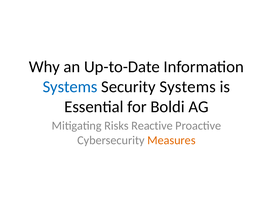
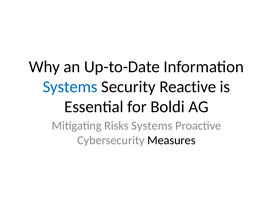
Security Systems: Systems -> Reactive (188, 87)
Risks Reactive: Reactive -> Systems (152, 126)
Measures colour: orange -> black (171, 140)
